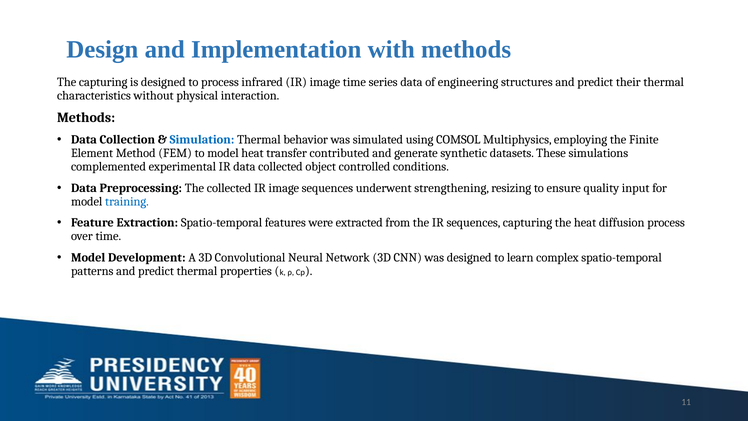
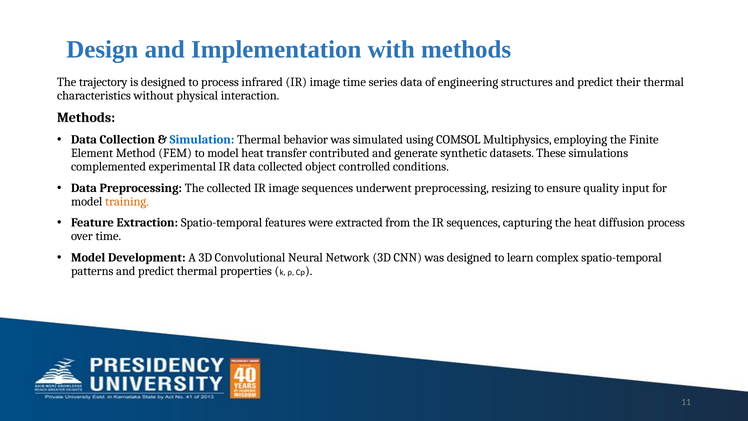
The capturing: capturing -> trajectory (103, 82)
underwent strengthening: strengthening -> preprocessing (452, 188)
training colour: blue -> orange (127, 201)
